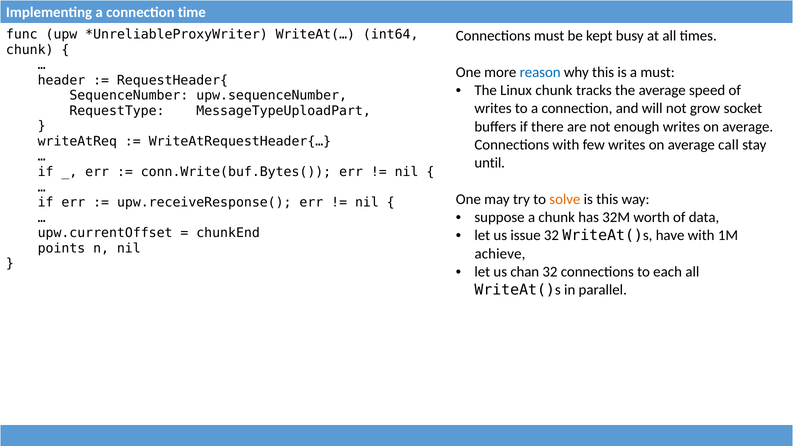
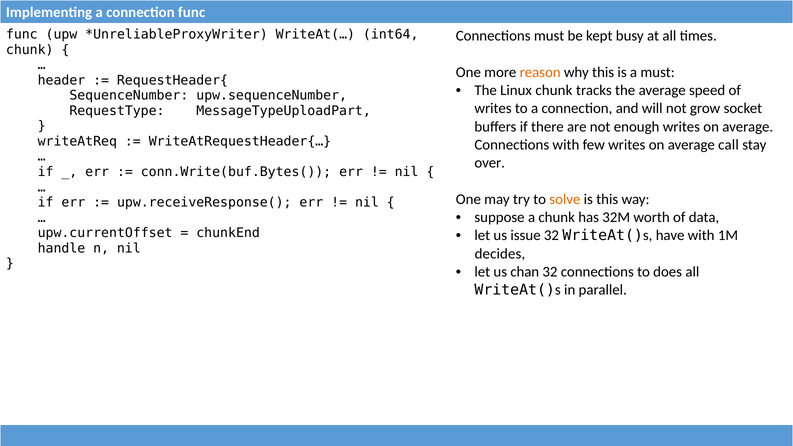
connection time: time -> func (192, 12)
reason colour: blue -> orange (540, 72)
until: until -> over (490, 163)
points: points -> handle (61, 248)
achieve: achieve -> decides (500, 254)
each: each -> does (668, 272)
